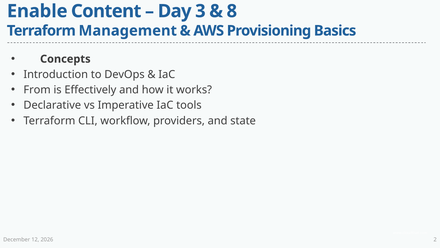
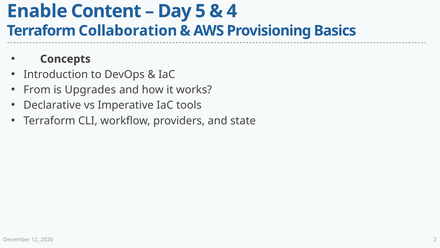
3: 3 -> 5 (200, 11)
8: 8 -> 4 (232, 11)
Management: Management -> Collaboration (128, 31)
Effectively: Effectively -> Upgrades (90, 90)
